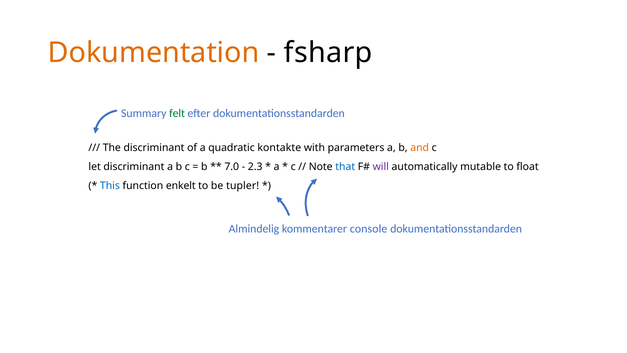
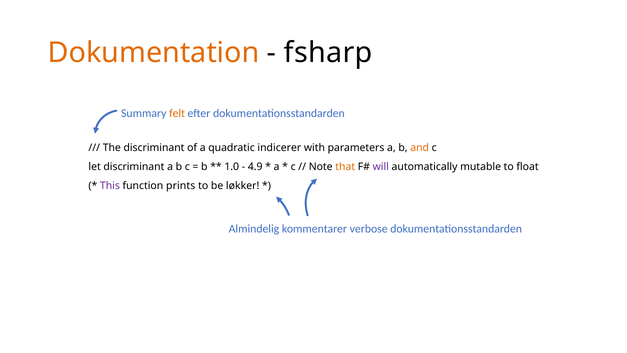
felt colour: green -> orange (177, 113)
kontakte: kontakte -> indicerer (279, 148)
7.0: 7.0 -> 1.0 (232, 167)
2.3: 2.3 -> 4.9 (255, 167)
that colour: blue -> orange (345, 167)
This colour: blue -> purple (110, 186)
enkelt: enkelt -> prints (181, 186)
tupler: tupler -> løkker (243, 186)
console: console -> verbose (369, 229)
